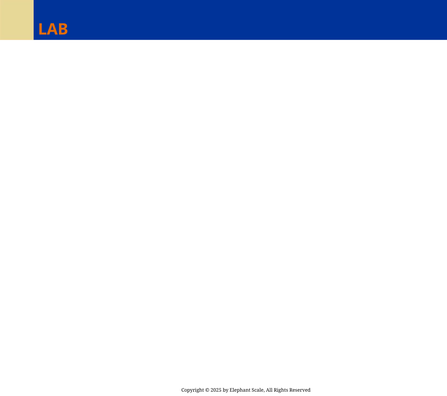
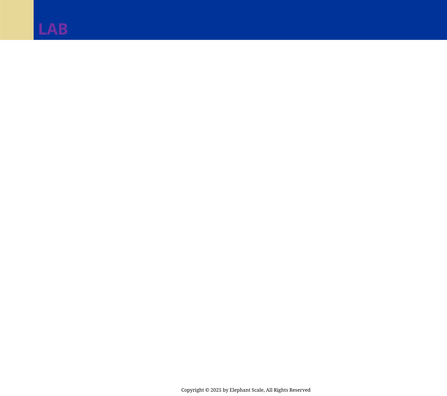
LAB colour: orange -> purple (53, 29)
